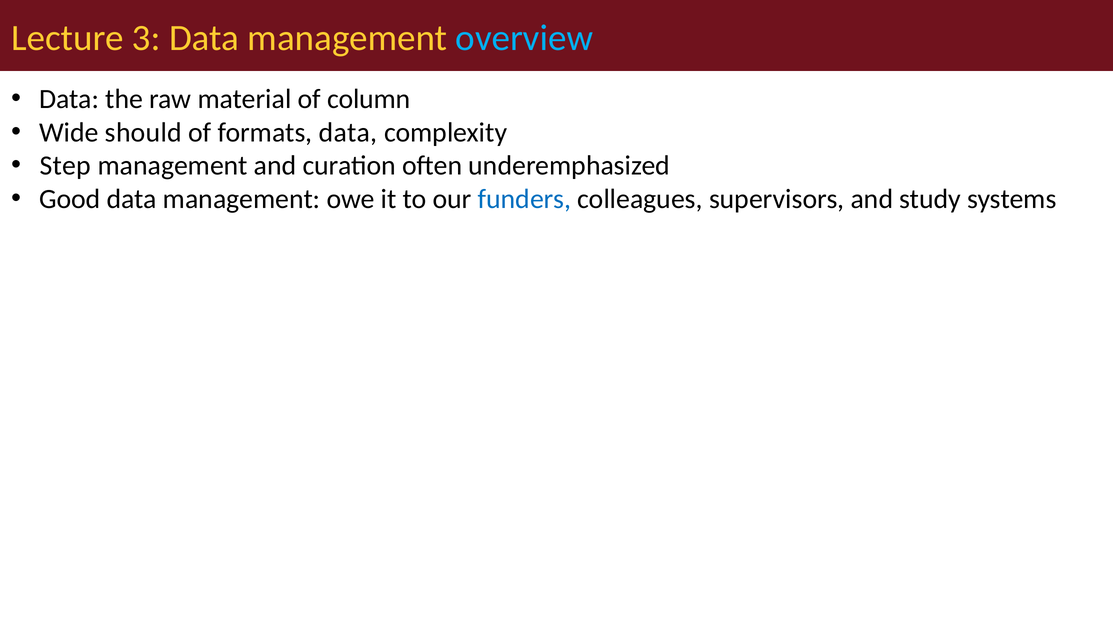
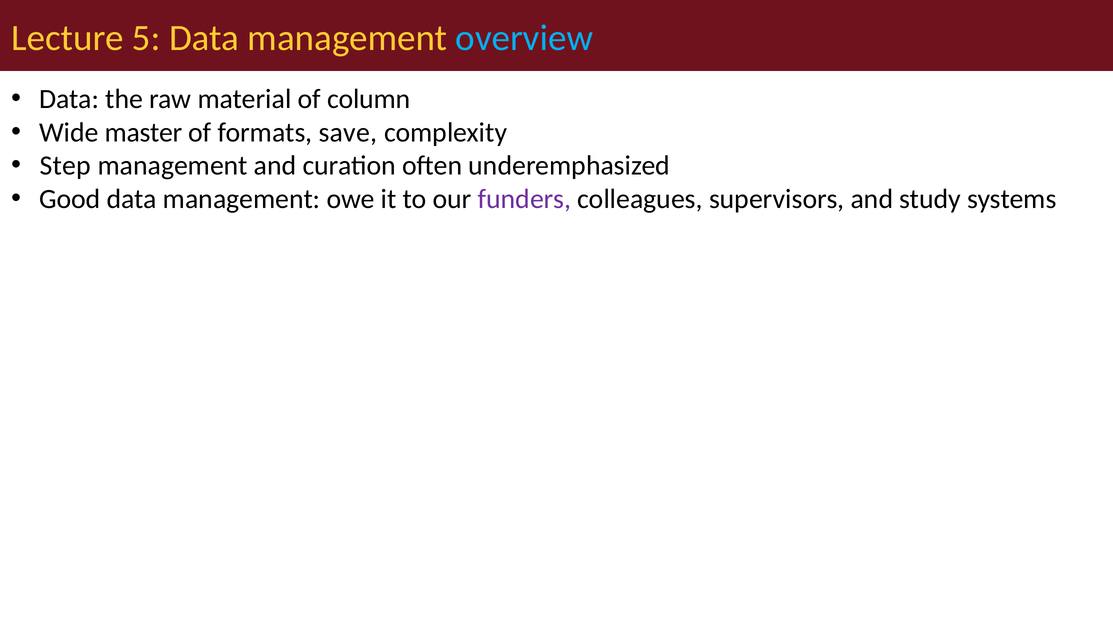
3: 3 -> 5 (146, 38)
should: should -> master (144, 132)
formats data: data -> save (348, 132)
funders colour: blue -> purple (525, 199)
